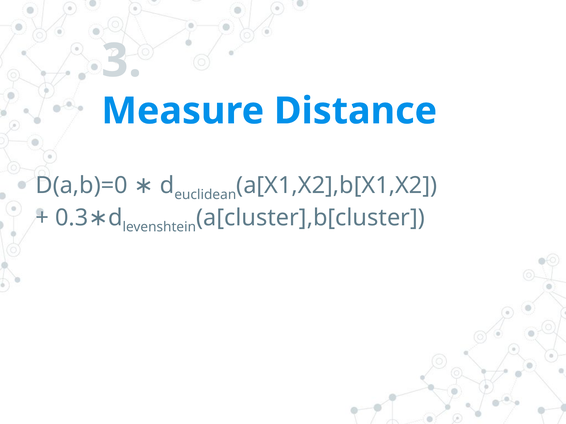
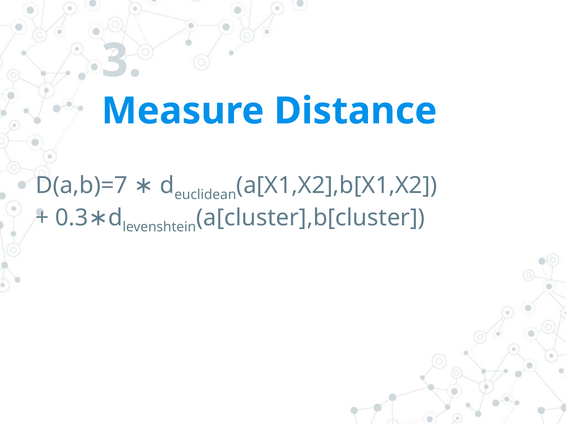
D(a,b)=0: D(a,b)=0 -> D(a,b)=7 (82, 186)
